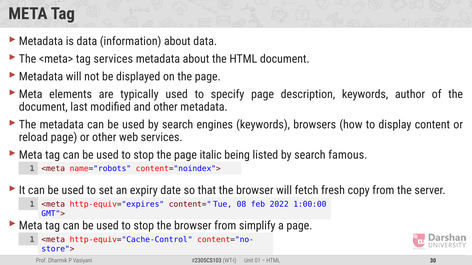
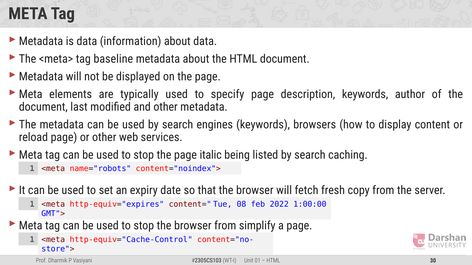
tag services: services -> baseline (113, 59)
famous: famous -> caching (348, 155)
